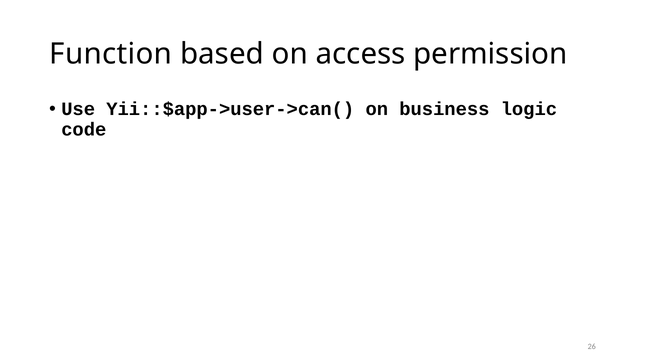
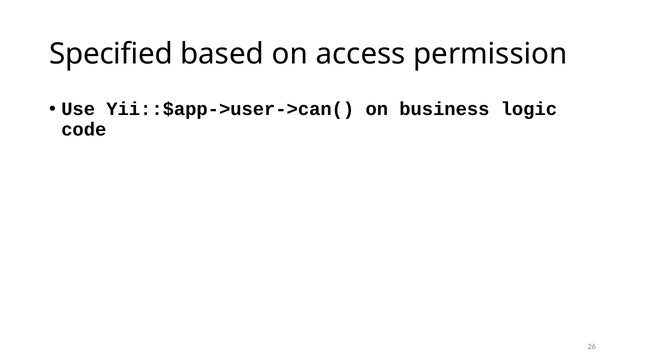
Function: Function -> Specified (111, 54)
